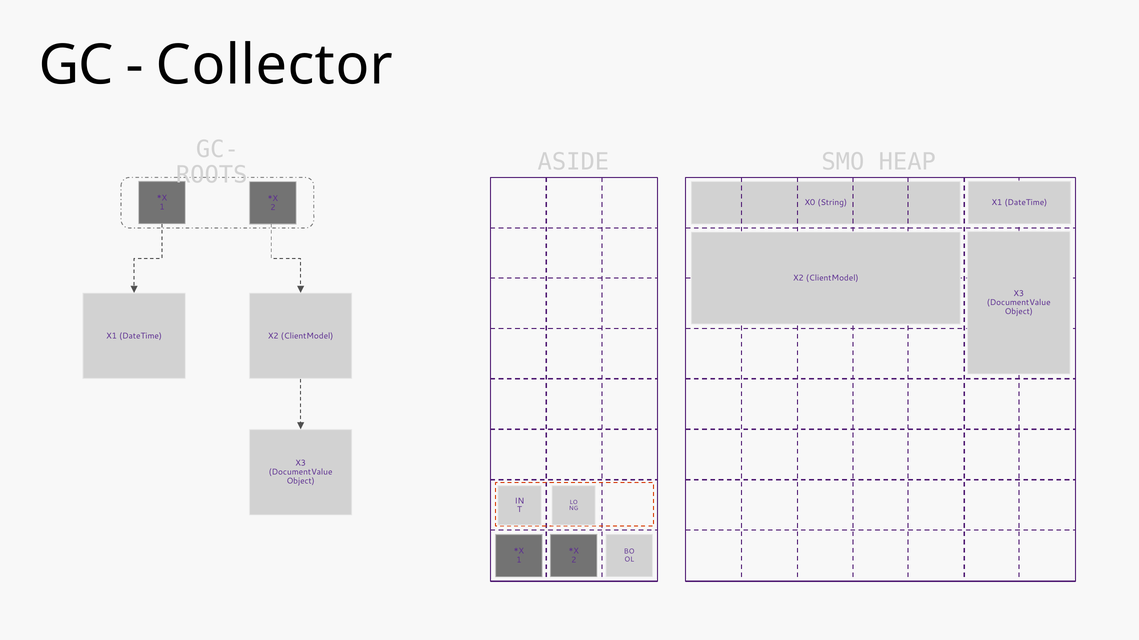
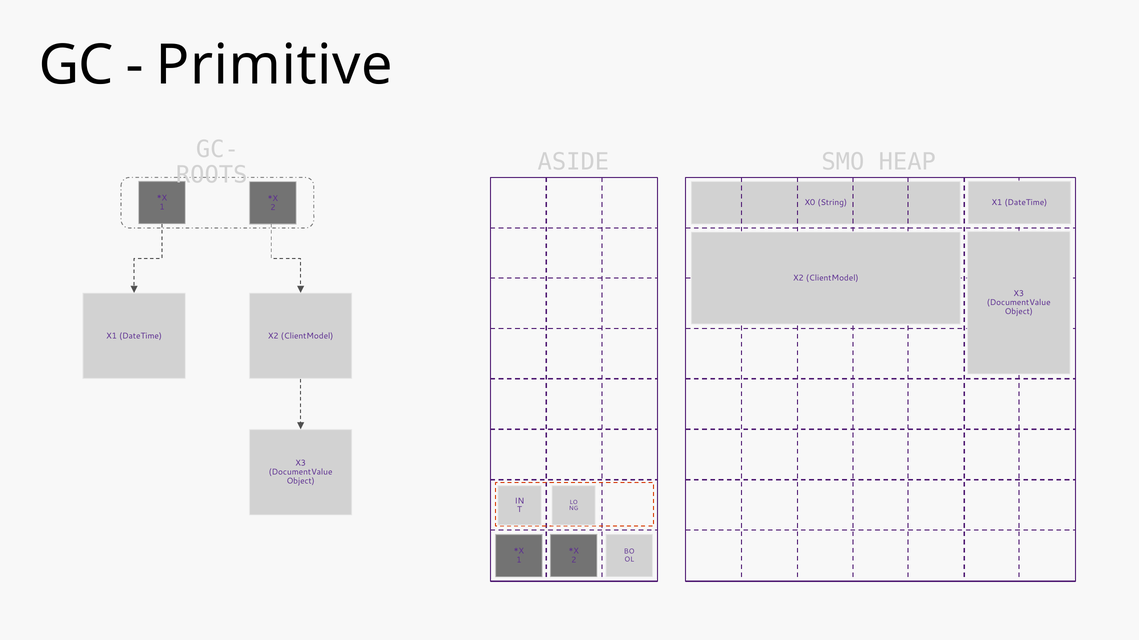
Collector: Collector -> Primitive (274, 65)
